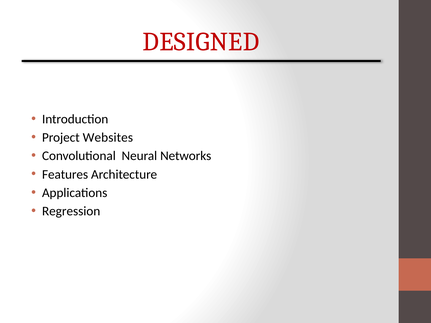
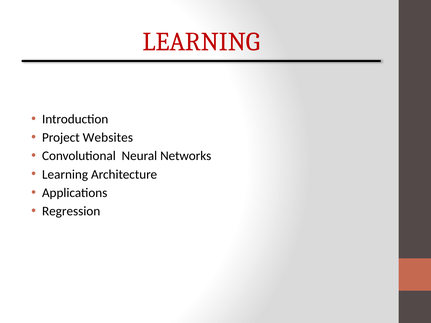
DESIGNED: DESIGNED -> LEARNING (201, 42)
Features: Features -> Learning (65, 174)
